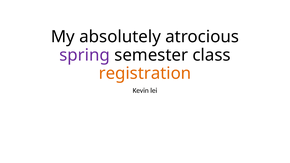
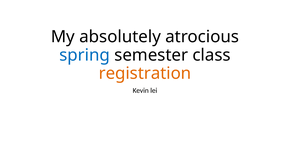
spring colour: purple -> blue (85, 55)
